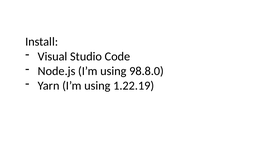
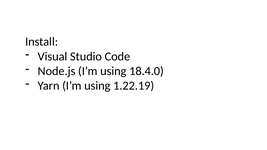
98.8.0: 98.8.0 -> 18.4.0 (147, 71)
